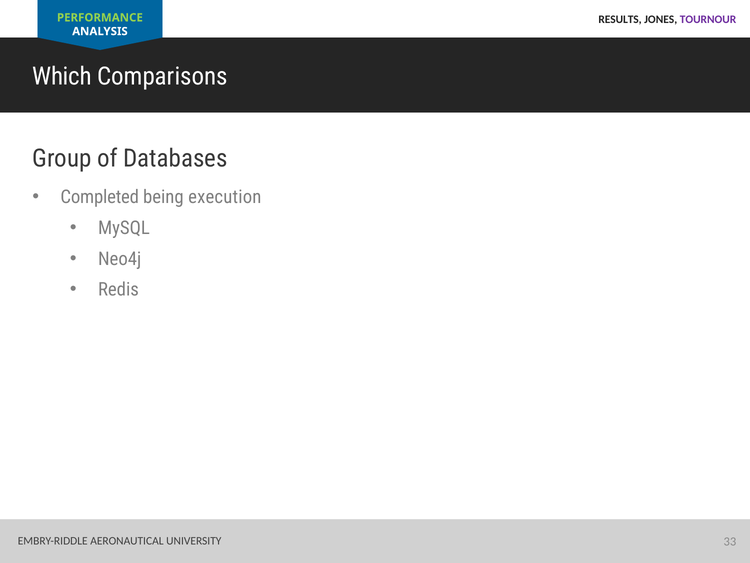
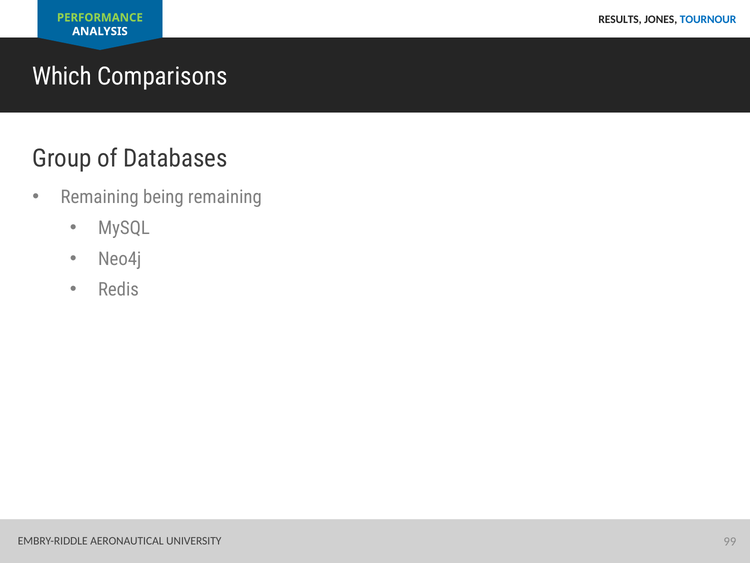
TOURNOUR colour: purple -> blue (708, 19)
Completed: Completed -> Remaining (100, 197)
being execution: execution -> remaining (225, 197)
33: 33 -> 99 (730, 541)
